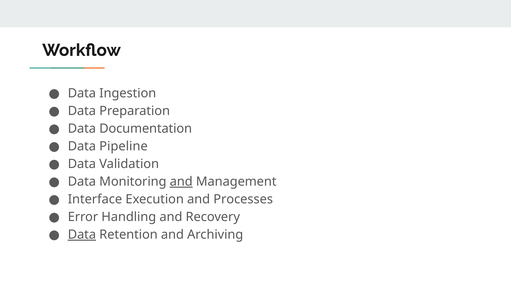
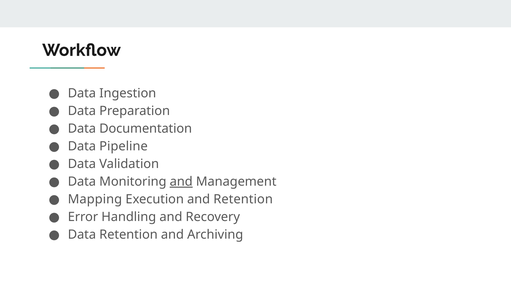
Interface: Interface -> Mapping (95, 199)
and Processes: Processes -> Retention (243, 199)
Data underline: present -> none (82, 234)
